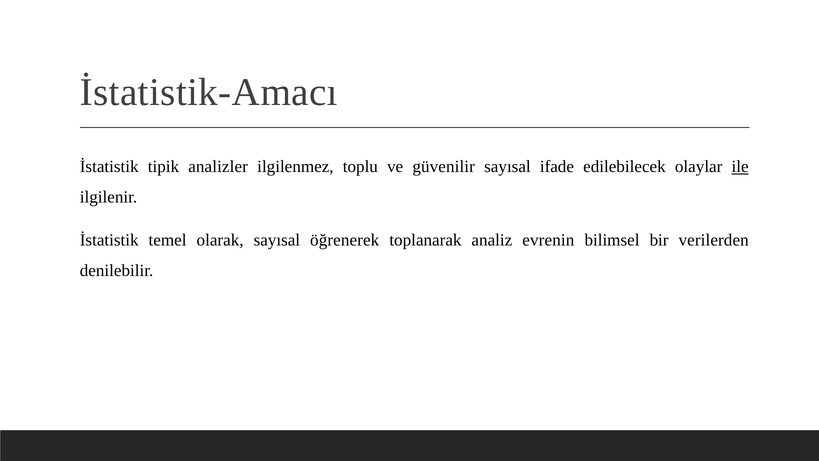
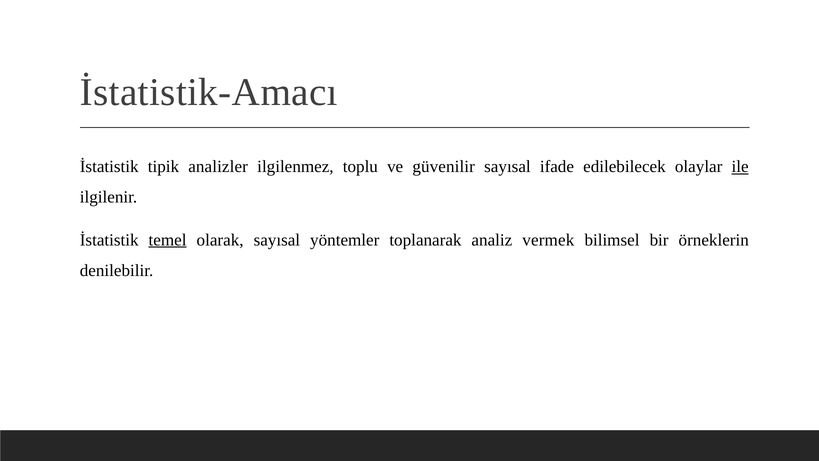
temel underline: none -> present (168, 240)
öğrenerek: öğrenerek -> yöntemler (345, 240)
evrenin: evrenin -> vermek (548, 240)
verilerden: verilerden -> örneklerin (714, 240)
